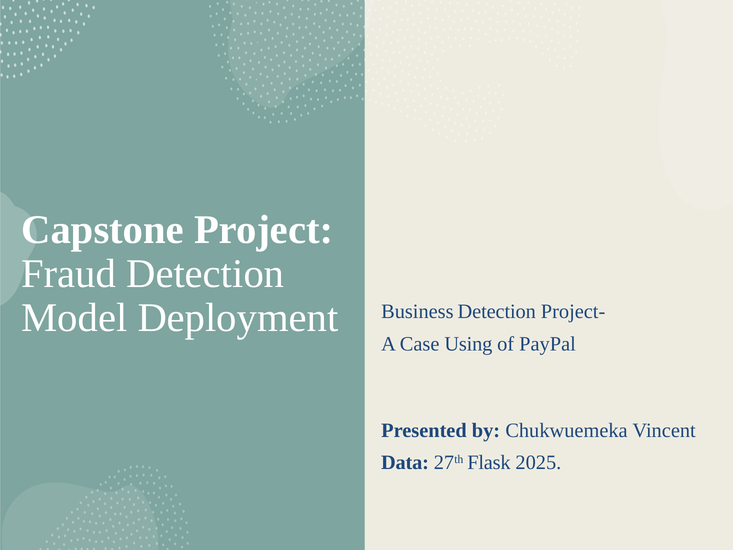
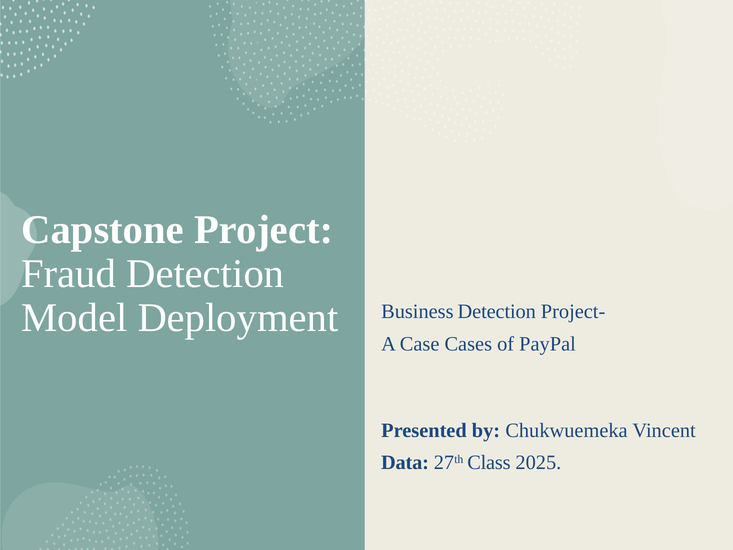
Using: Using -> Cases (468, 344)
Flask: Flask -> Class (489, 462)
